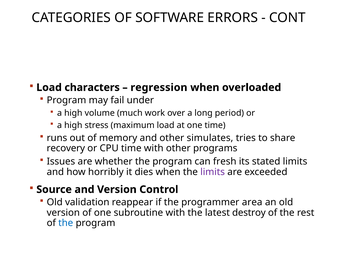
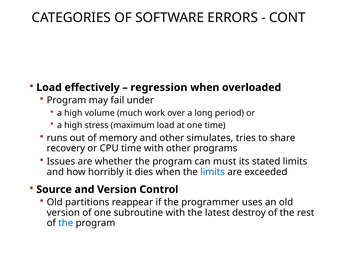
characters: characters -> effectively (92, 88)
fresh: fresh -> must (225, 162)
limits colour: purple -> blue (213, 172)
validation: validation -> partitions (87, 203)
area: area -> uses (252, 203)
